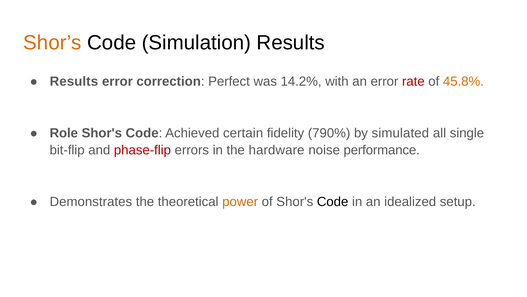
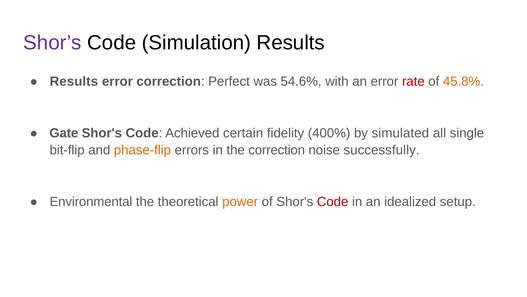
Shor’s colour: orange -> purple (52, 43)
14.2%: 14.2% -> 54.6% (301, 81)
Role: Role -> Gate (64, 133)
790%: 790% -> 400% (329, 133)
phase-flip colour: red -> orange (142, 150)
the hardware: hardware -> correction (277, 150)
performance: performance -> successfully (382, 150)
Demonstrates: Demonstrates -> Environmental (91, 201)
Code colour: black -> red (333, 201)
